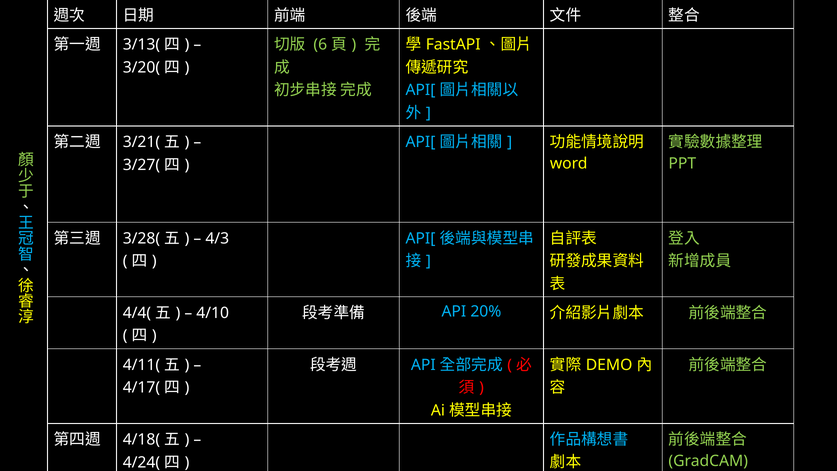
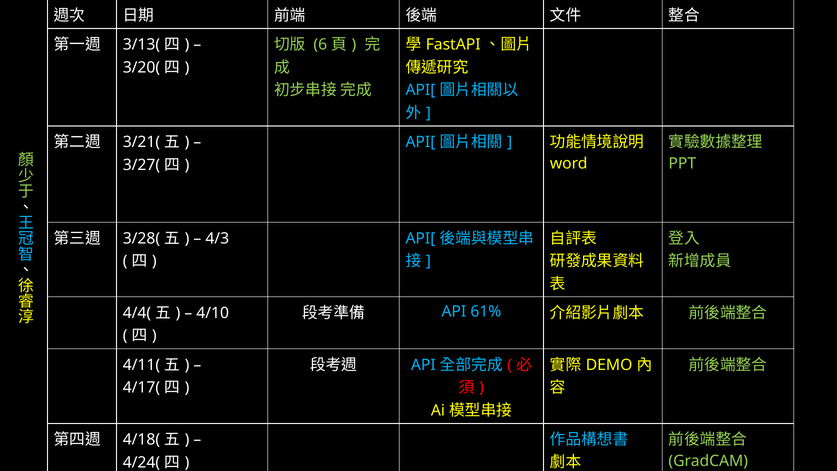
20%: 20% -> 61% (486, 311)
